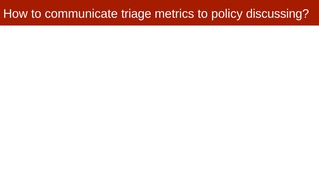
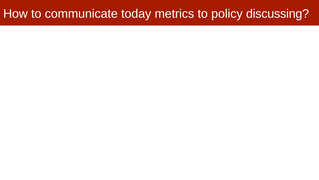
triage: triage -> today (136, 14)
